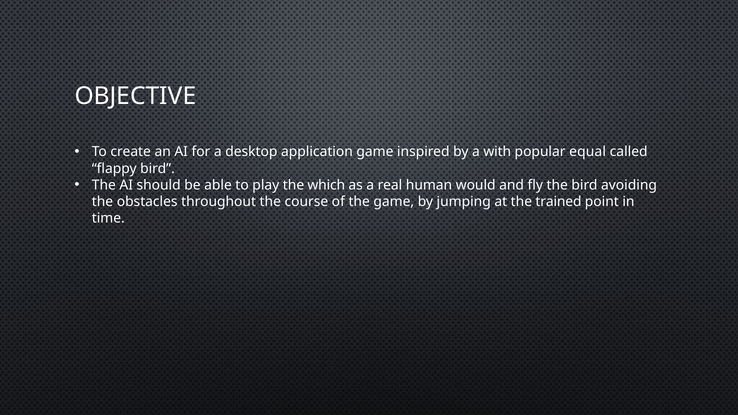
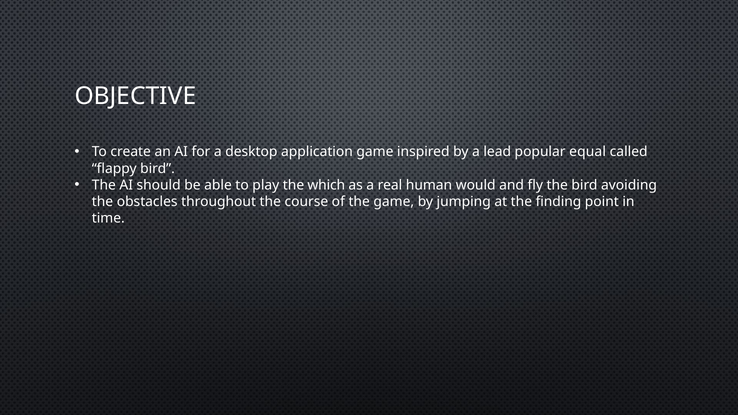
with: with -> lead (497, 152)
trained: trained -> finding (558, 202)
